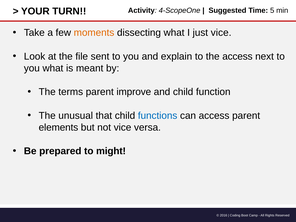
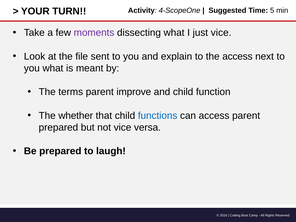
moments colour: orange -> purple (94, 33)
unusual: unusual -> whether (76, 116)
elements: elements -> prepared (58, 127)
might: might -> laugh (111, 151)
